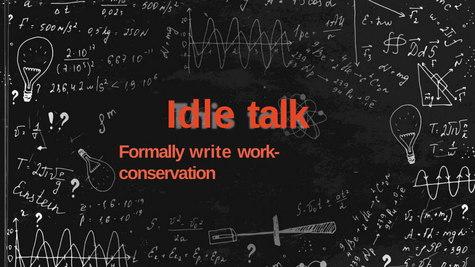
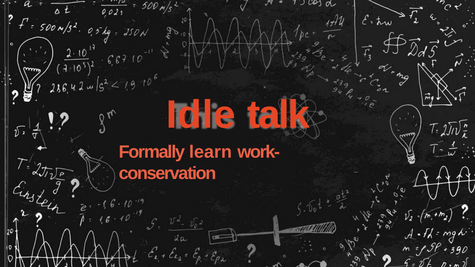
write: write -> learn (211, 152)
